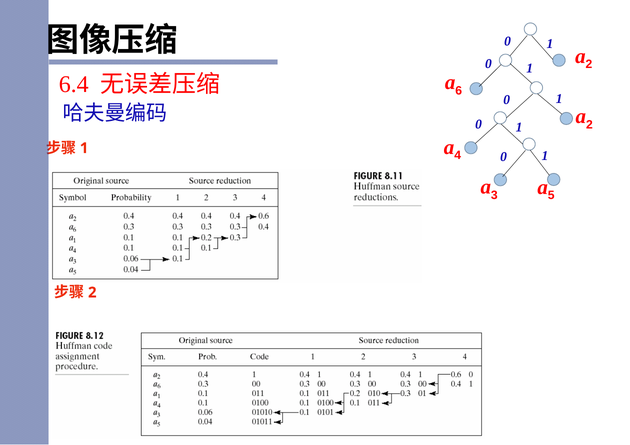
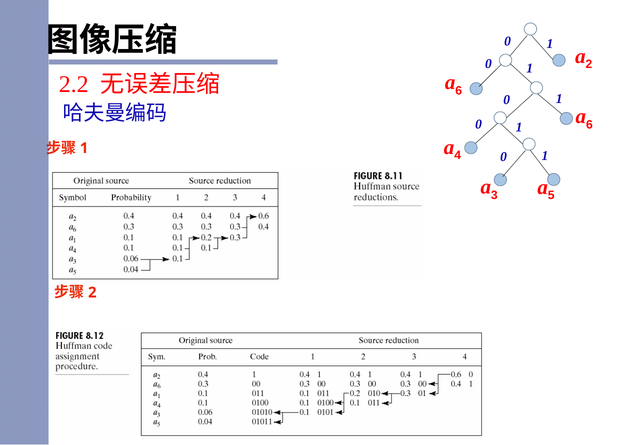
6.4: 6.4 -> 2.2 (74, 84)
2: 2 -> 6 (589, 125)
